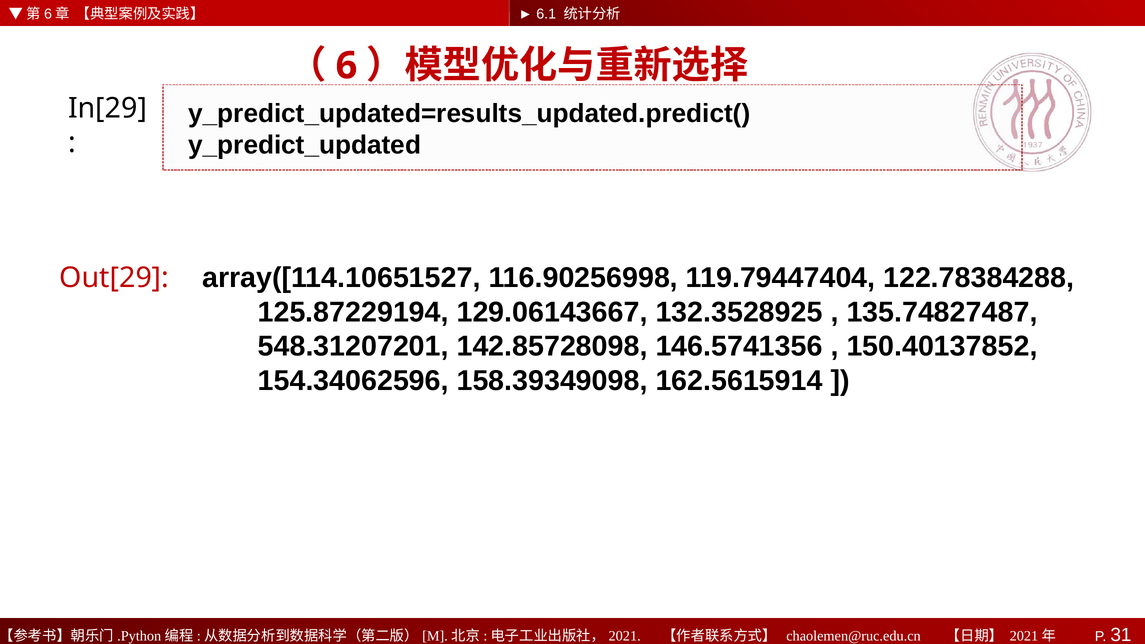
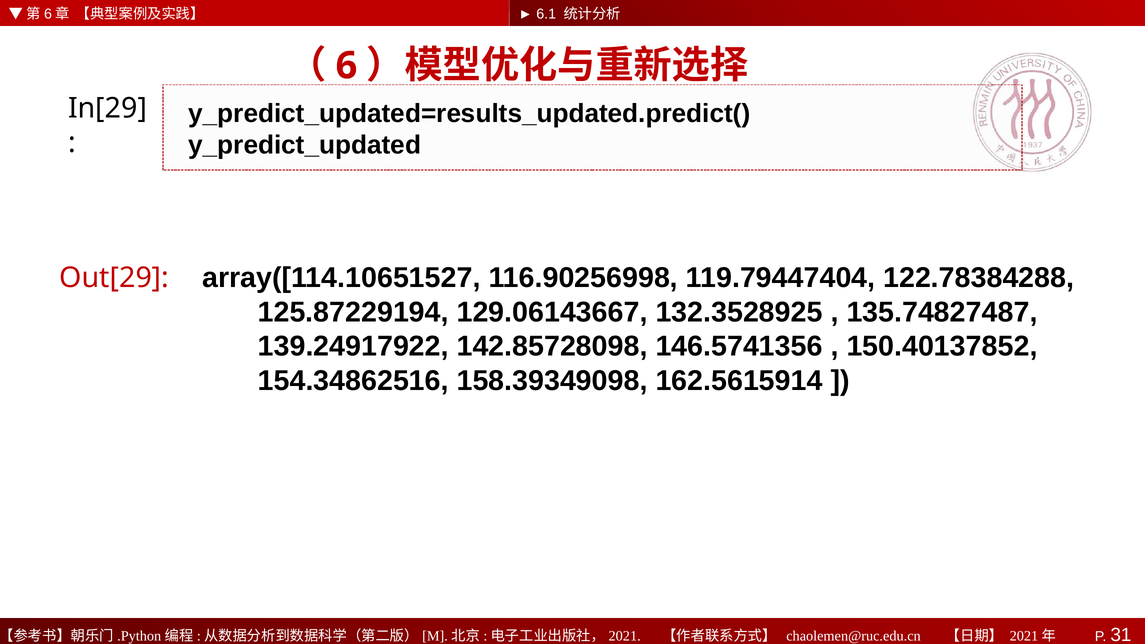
548.31207201: 548.31207201 -> 139.24917922 (353, 346)
154.34062596: 154.34062596 -> 154.34862516 (353, 381)
